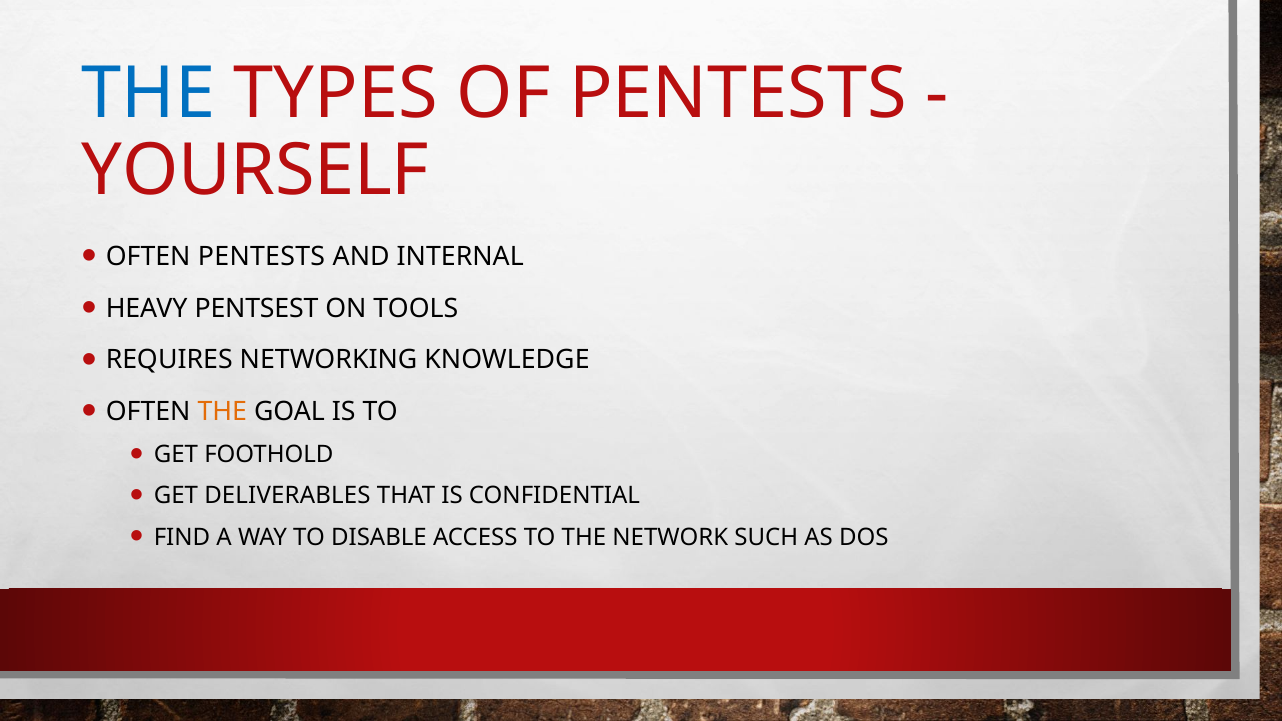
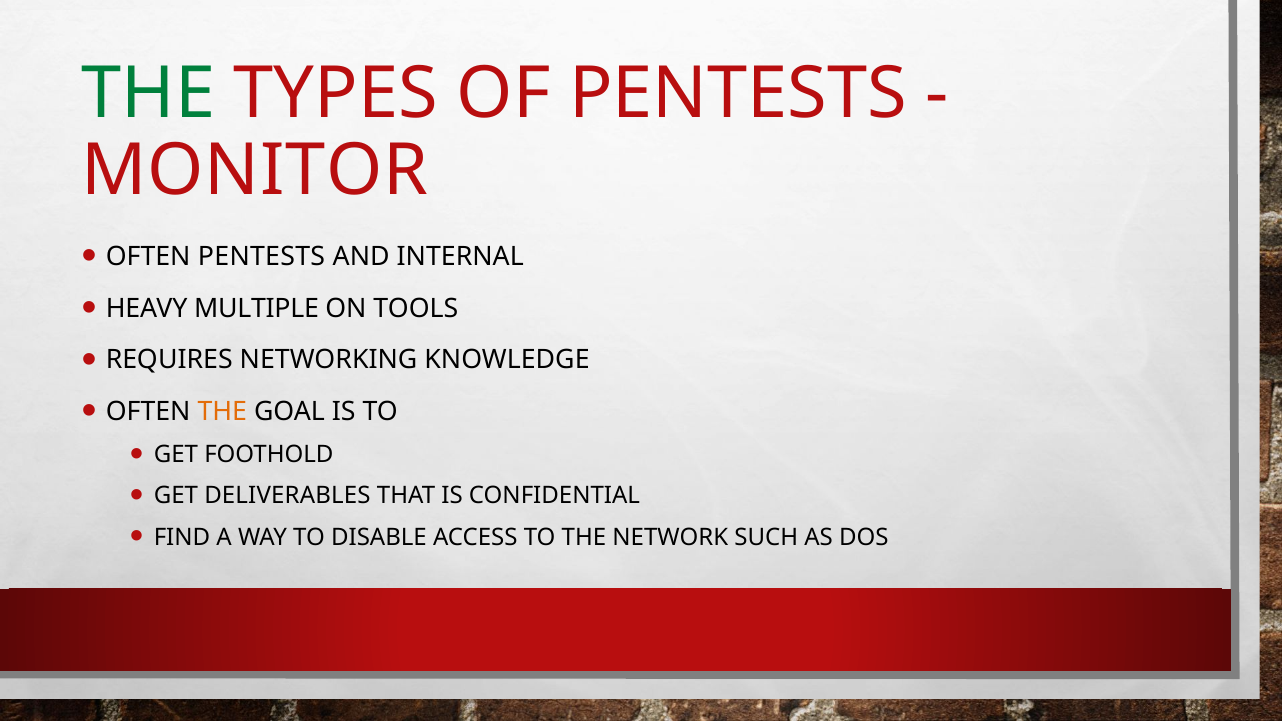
THE colour: blue -> green (148, 93)
YOURSELF: YOURSELF -> MONITOR (255, 171)
PENTSEST: PENTSEST -> MULTIPLE (257, 308)
